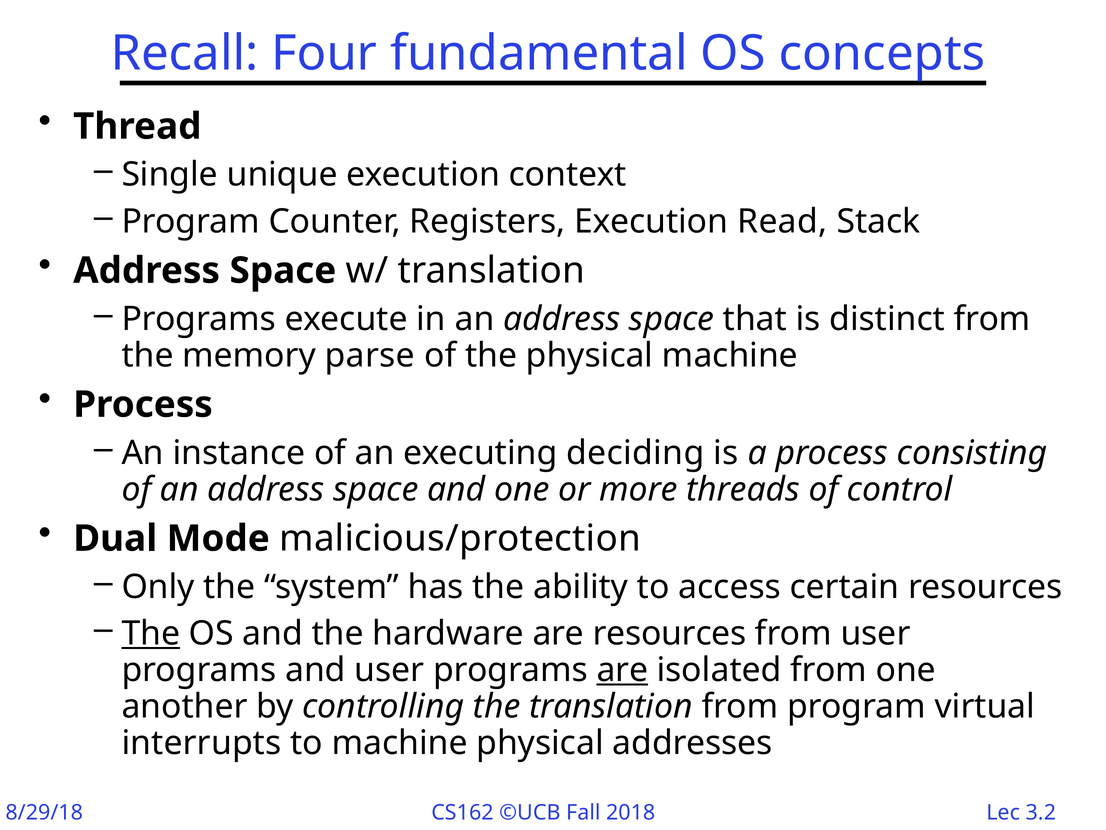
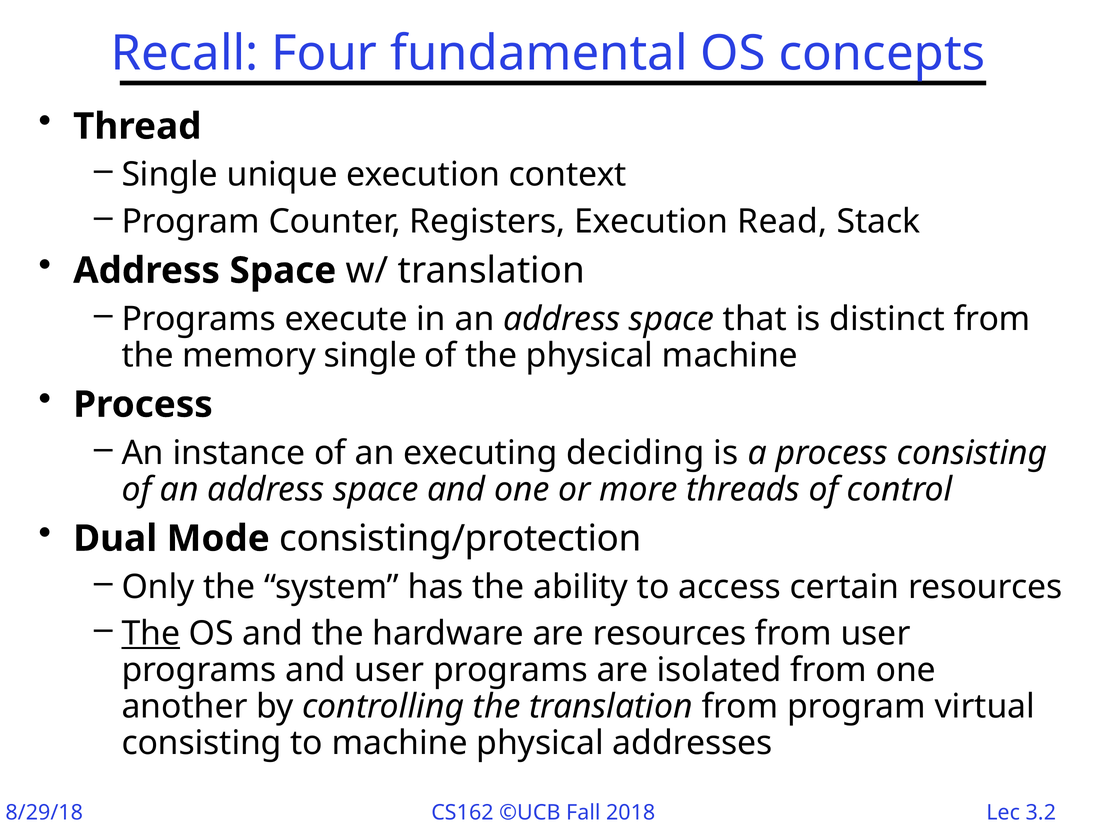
memory parse: parse -> single (370, 355)
malicious/protection: malicious/protection -> consisting/protection (460, 538)
are underline: present -> none (622, 670)
interrupts: interrupts -> consisting (202, 742)
